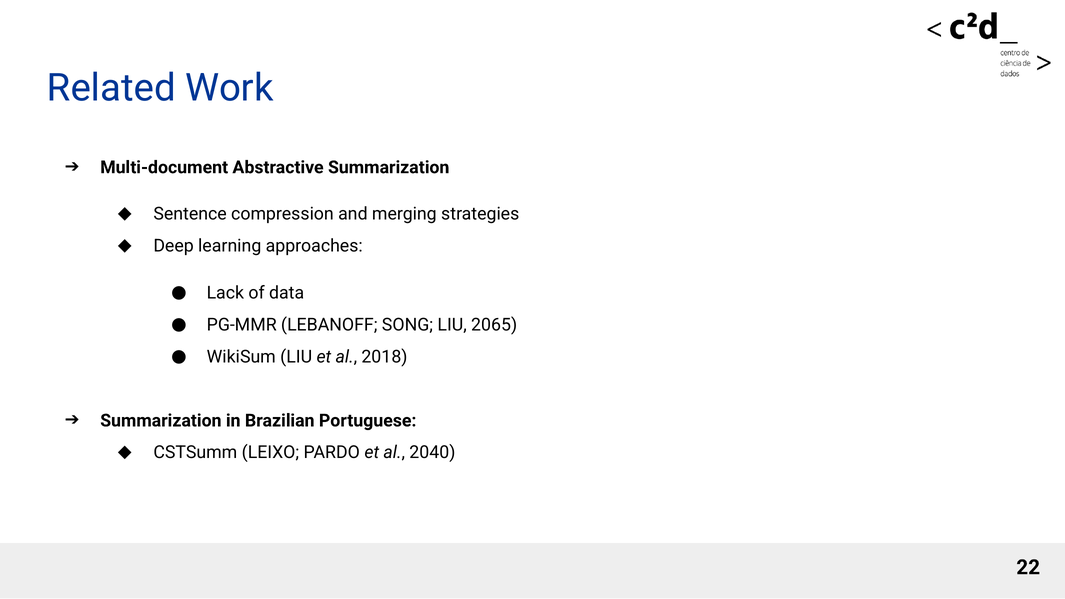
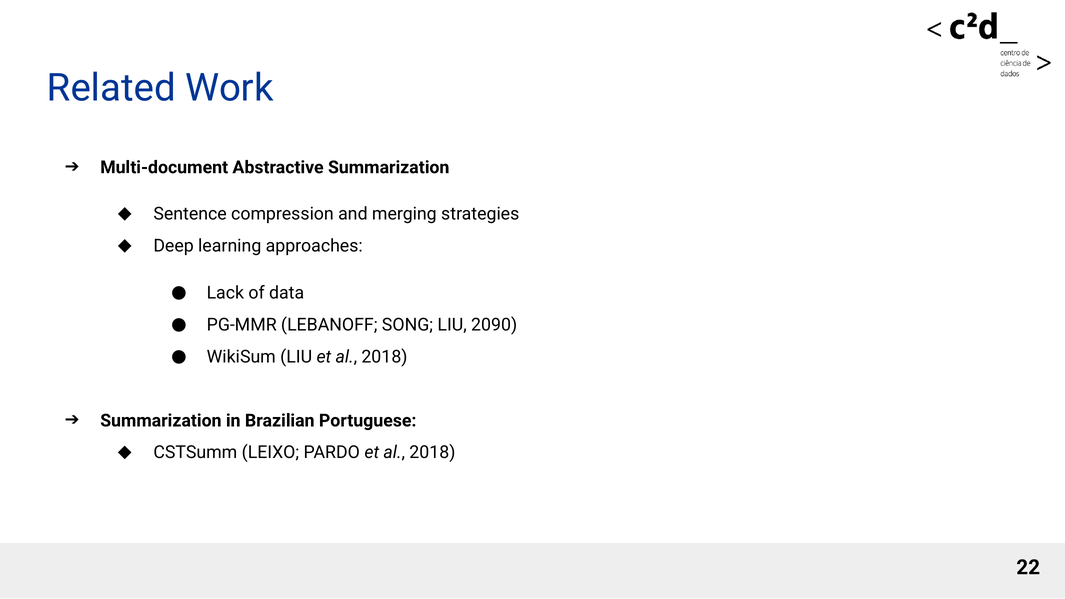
2065: 2065 -> 2090 (494, 325)
PARDO et al 2040: 2040 -> 2018 (432, 453)
